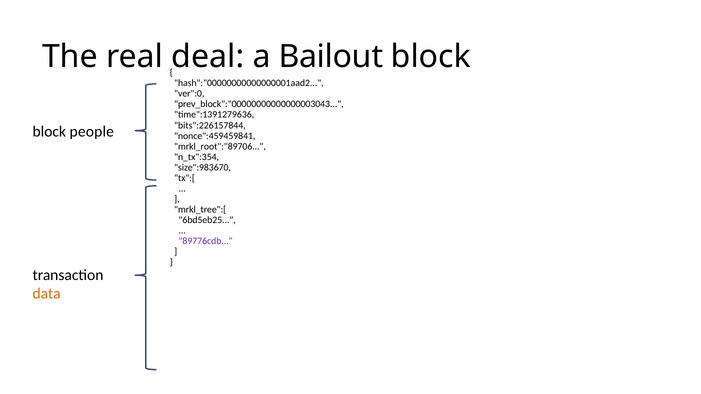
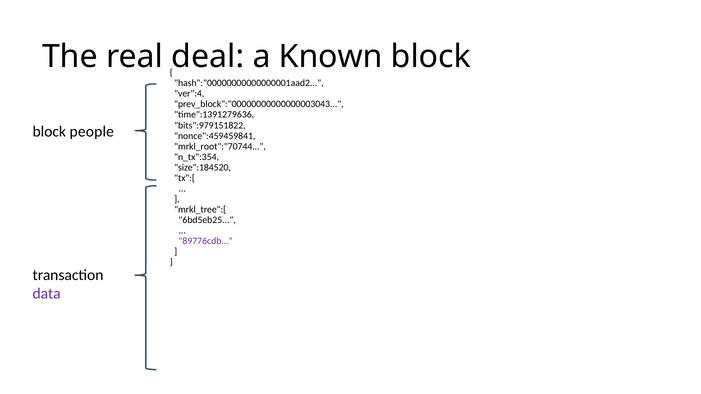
Bailout: Bailout -> Known (331, 57)
ver":0: ver":0 -> ver":4 (189, 94)
bits":226157844: bits":226157844 -> bits":979151822 (210, 125)
mrkl_root":"89706: mrkl_root":"89706 -> mrkl_root":"70744 (220, 146)
size":983670: size":983670 -> size":184520 (203, 168)
data colour: orange -> purple (47, 294)
